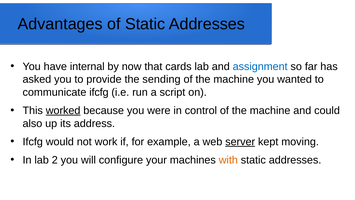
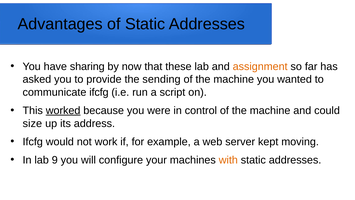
internal: internal -> sharing (87, 66)
cards: cards -> these (178, 66)
assignment colour: blue -> orange (260, 66)
also: also -> size (32, 123)
server underline: present -> none (240, 142)
2: 2 -> 9 (55, 160)
